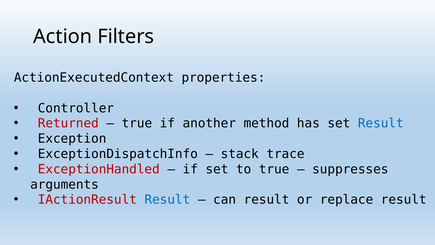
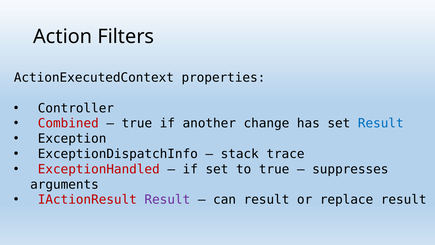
Returned: Returned -> Combined (68, 123)
method: method -> change (266, 123)
Result colour: blue -> purple (167, 199)
